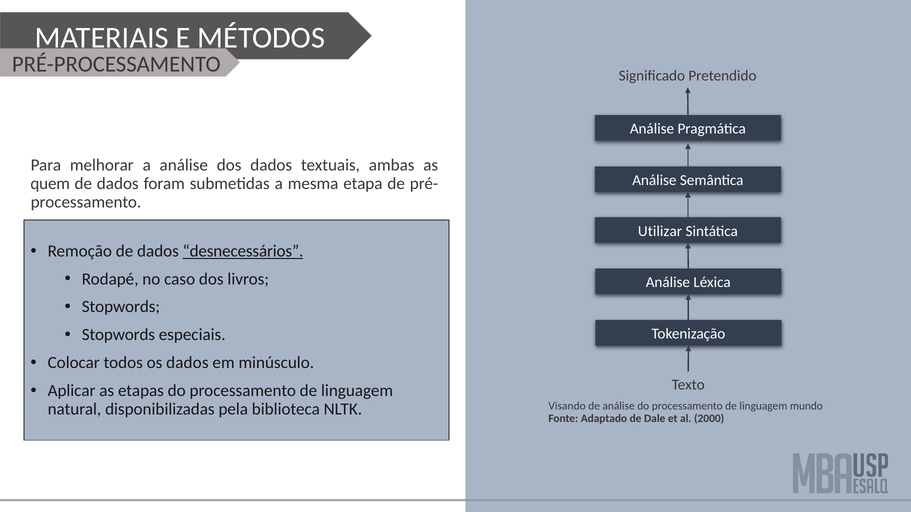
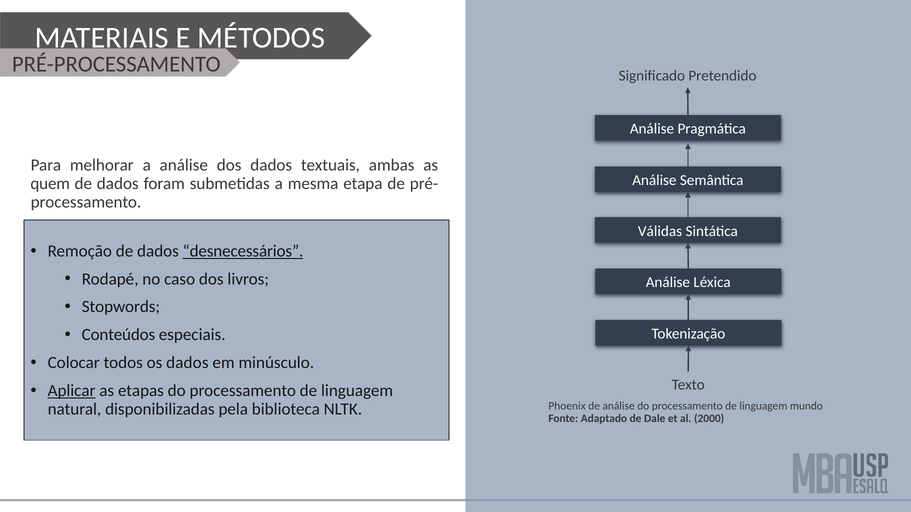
Utilizar: Utilizar -> Válidas (660, 231)
Stopwords: Stopwords -> Conteúdos (118, 335)
Aplicar underline: none -> present (72, 391)
Visando: Visando -> Phoenix (567, 406)
